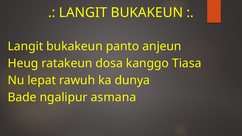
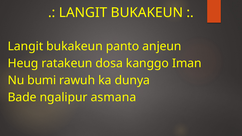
Tiasa: Tiasa -> Iman (187, 63)
lepat: lepat -> bumi (42, 80)
